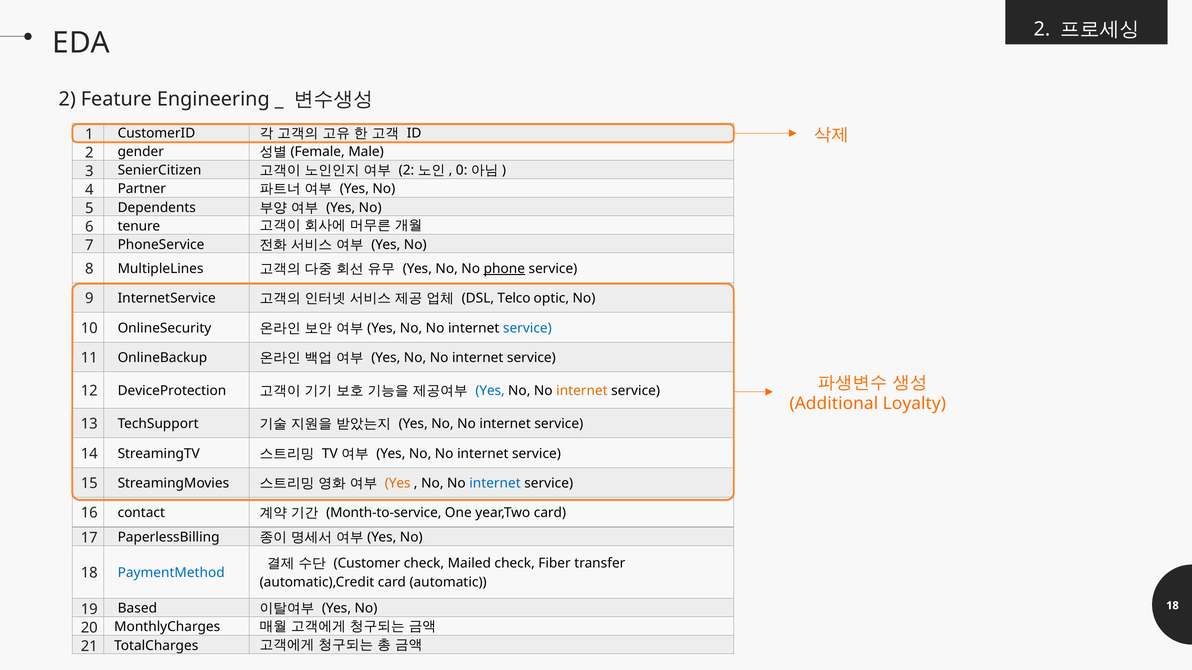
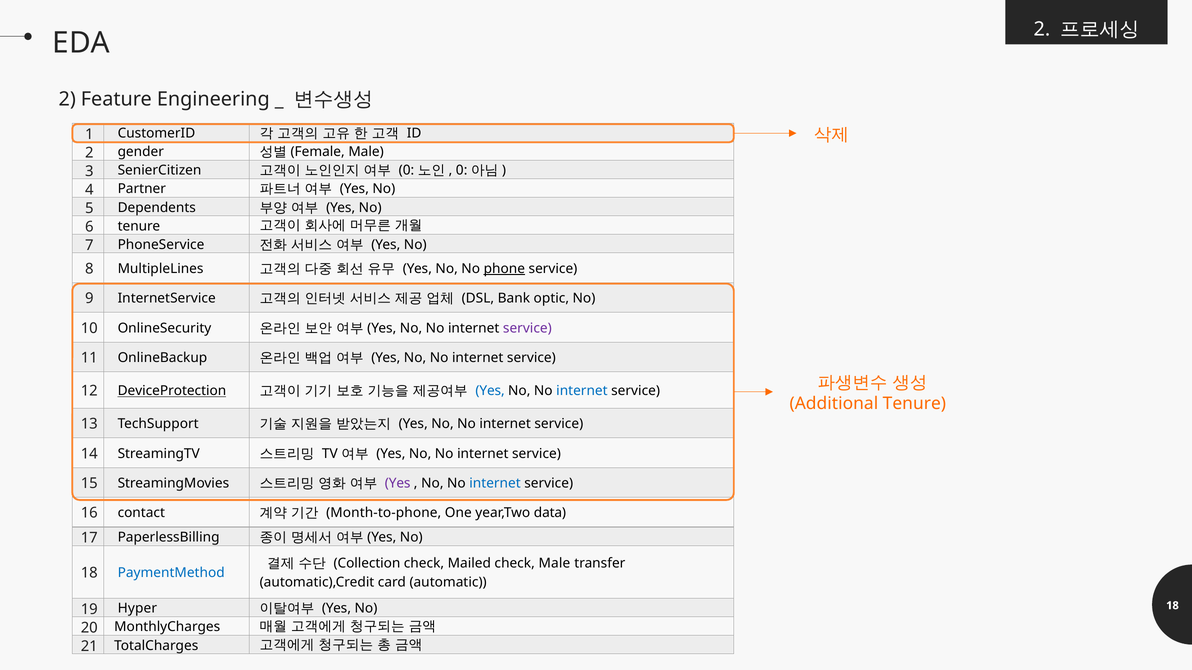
2: 2 -> 0 (406, 171)
Telco: Telco -> Bank (514, 299)
service colour: blue -> purple (527, 328)
DeviceProtection underline: none -> present (172, 391)
internet colour: orange -> blue (582, 391)
Additional Loyalty: Loyalty -> Tenure (914, 404)
Yes colour: orange -> purple (398, 484)
Month-to-service: Month-to-service -> Month-to-phone (384, 513)
year,Two card: card -> data (550, 513)
Customer: Customer -> Collection (367, 564)
check Fiber: Fiber -> Male (554, 564)
Based: Based -> Hyper (137, 609)
